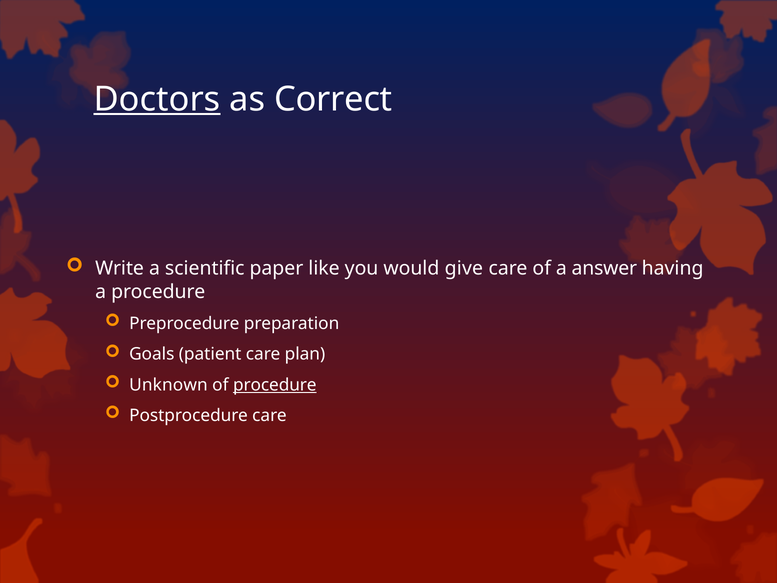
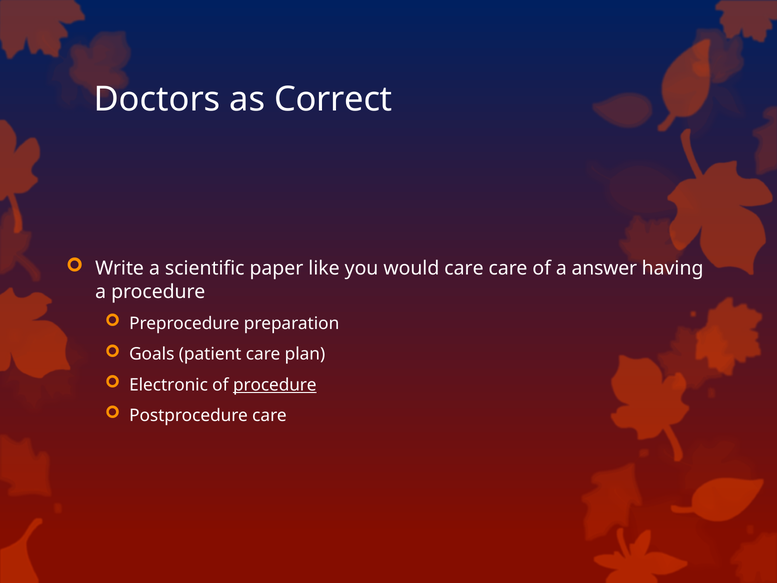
Doctors underline: present -> none (157, 99)
would give: give -> care (464, 268)
Unknown: Unknown -> Electronic (169, 385)
